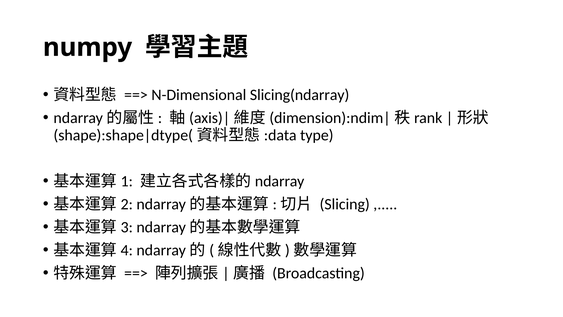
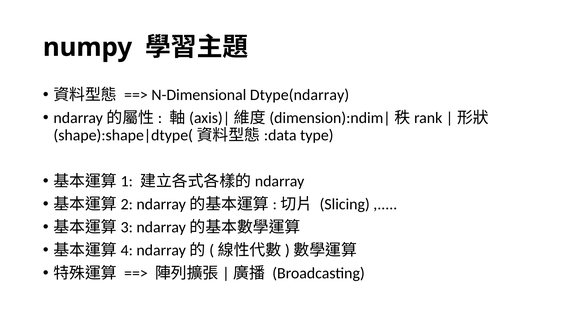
Slicing(ndarray: Slicing(ndarray -> Dtype(ndarray (300, 95)
